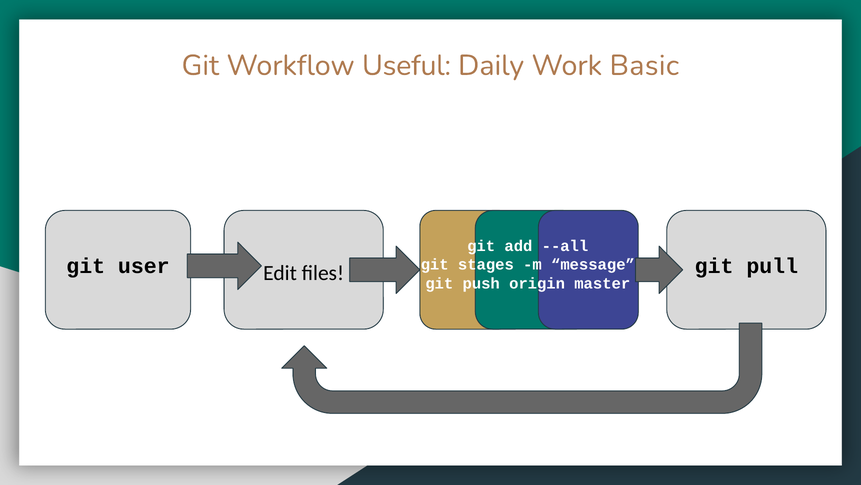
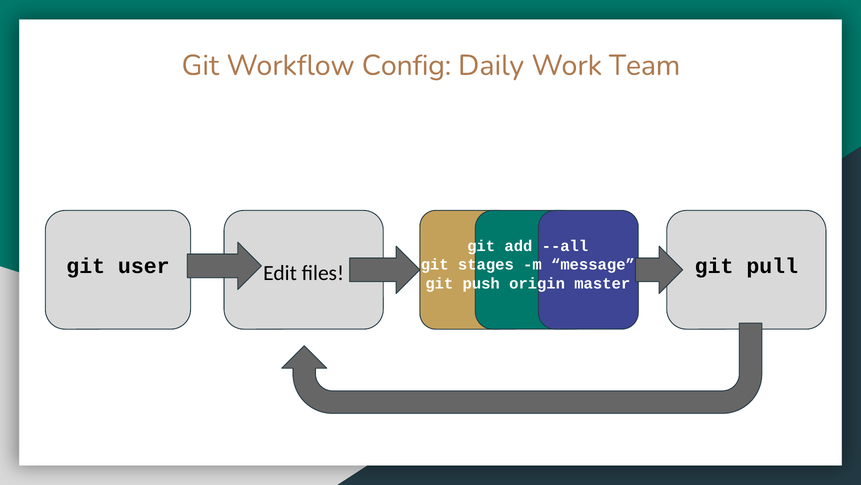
Useful: Useful -> Config (407, 65)
Basic: Basic -> Team (645, 65)
